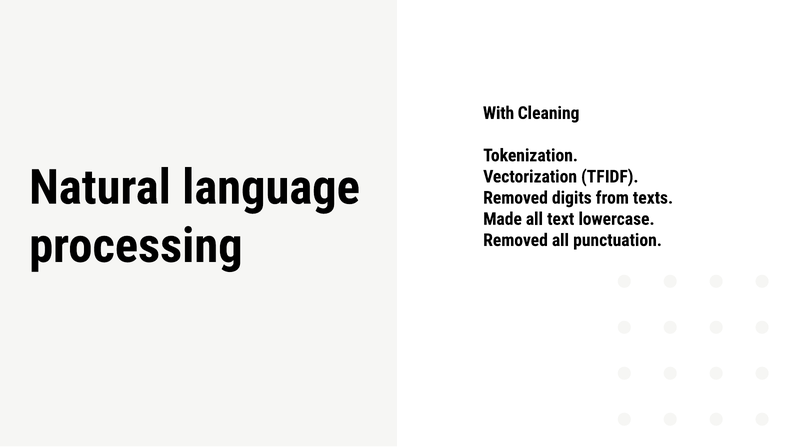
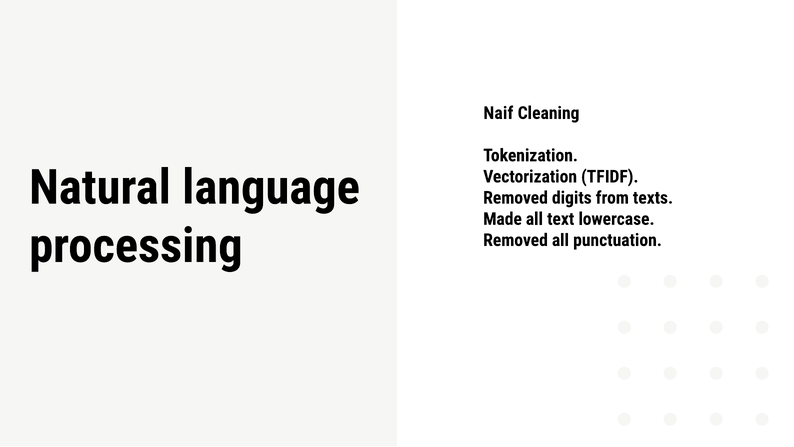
With: With -> Naif (498, 113)
